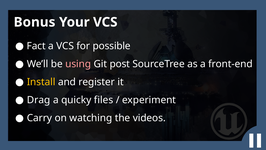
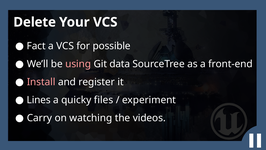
Bonus: Bonus -> Delete (35, 22)
post: post -> data (120, 64)
Install colour: yellow -> pink (41, 82)
Drag: Drag -> Lines (39, 100)
